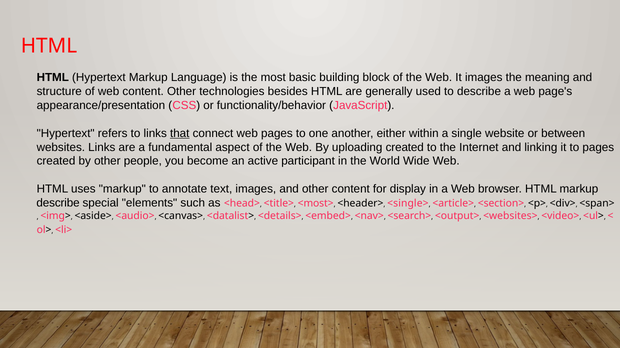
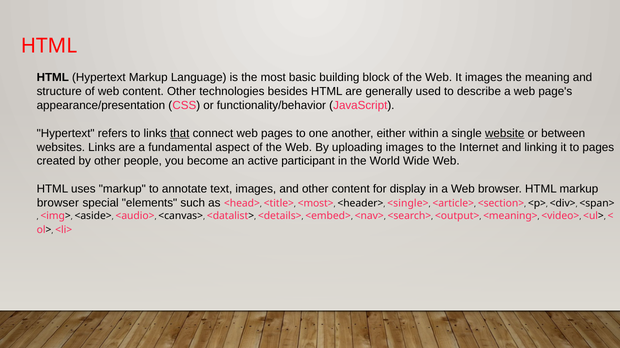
website underline: none -> present (505, 134)
uploading created: created -> images (405, 148)
describe: describe -> browser (58, 203)
<websites>: <websites> -> <meaning> (510, 216)
